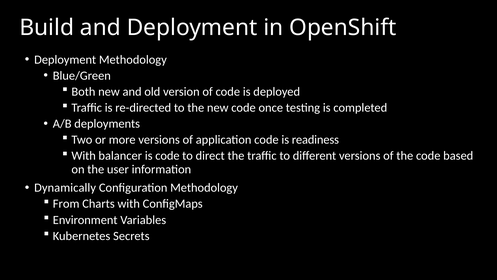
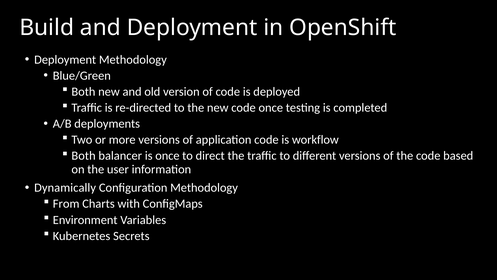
readiness: readiness -> workflow (315, 140)
With: With -> Both (84, 156)
is code: code -> once (167, 156)
